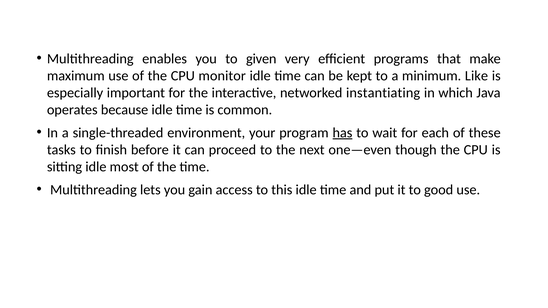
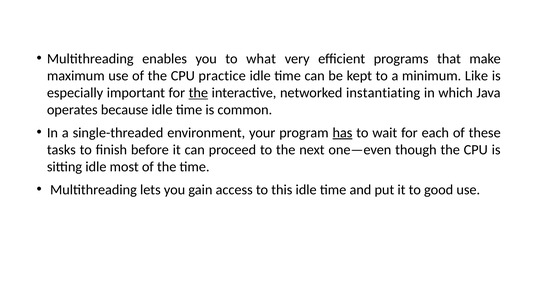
given: given -> what (261, 59)
monitor: monitor -> practice (222, 76)
the underline: none -> present (198, 93)
